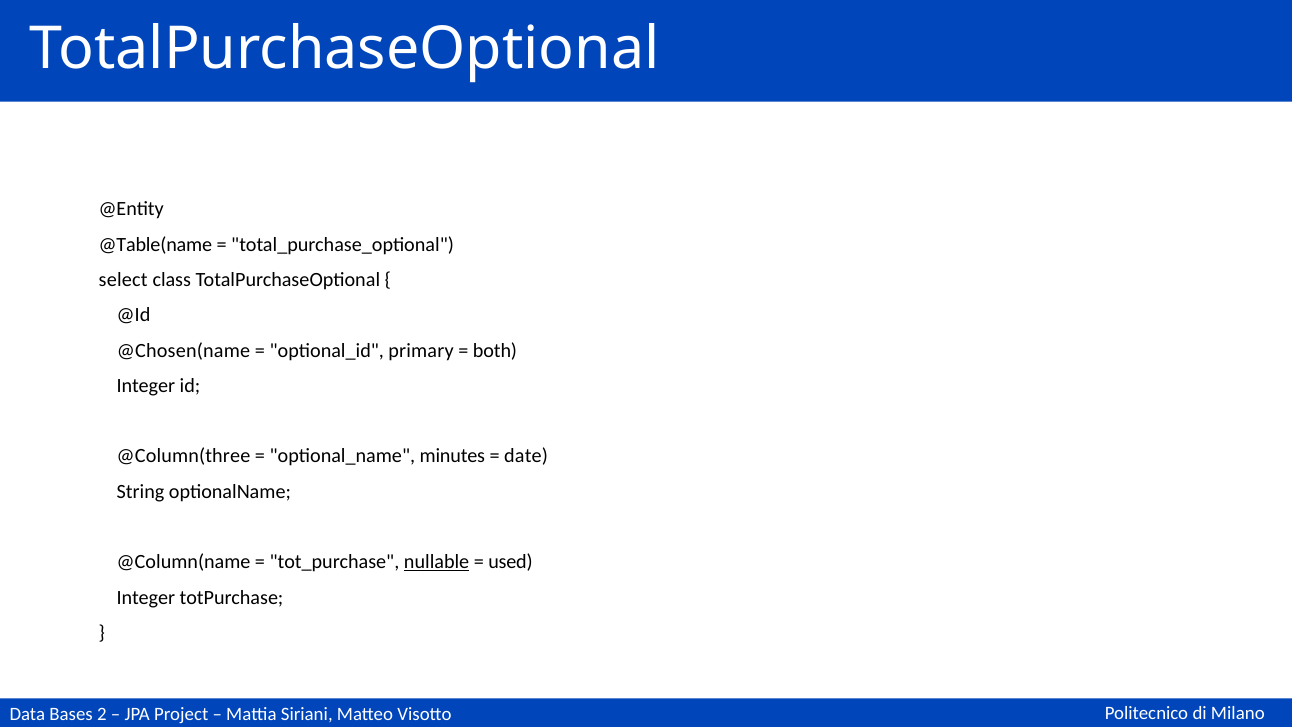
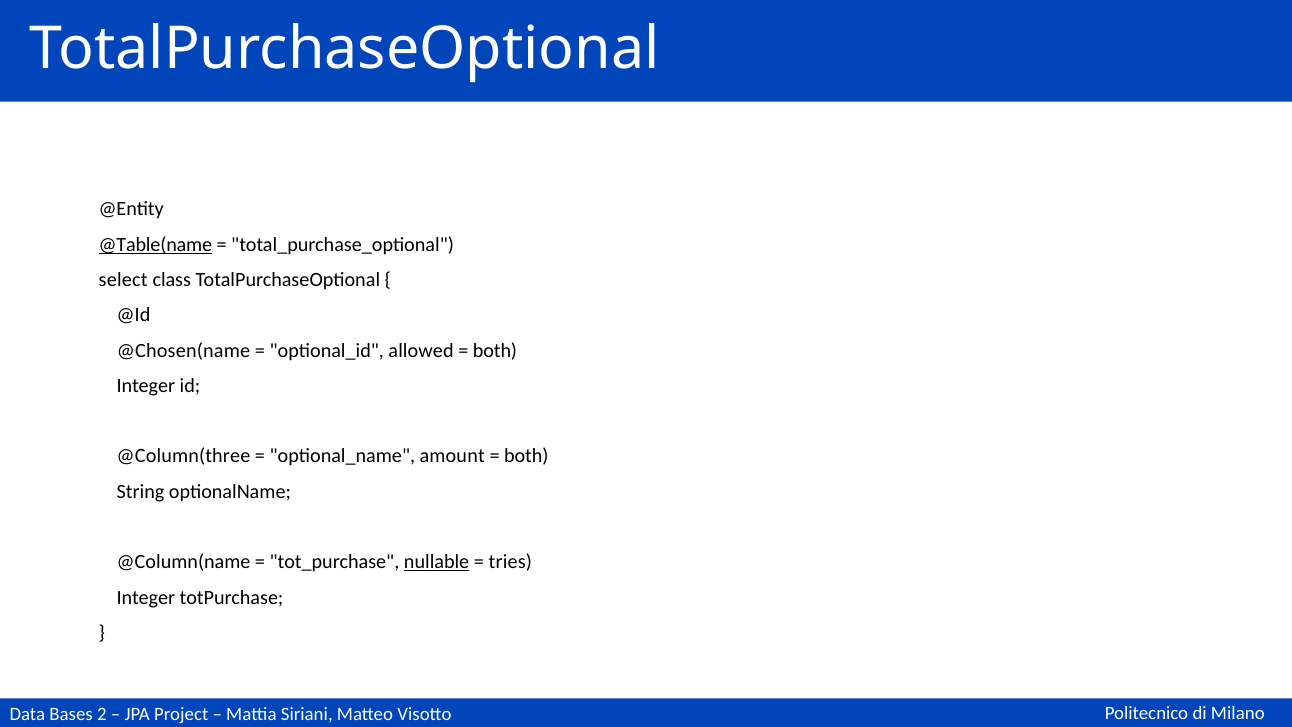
@Table(name underline: none -> present (155, 244)
primary: primary -> allowed (421, 350)
minutes: minutes -> amount (452, 456)
date: date -> both (526, 456)
used: used -> tries (510, 562)
